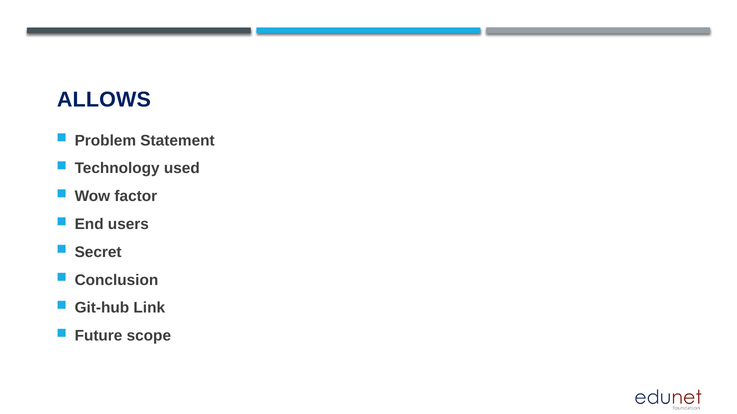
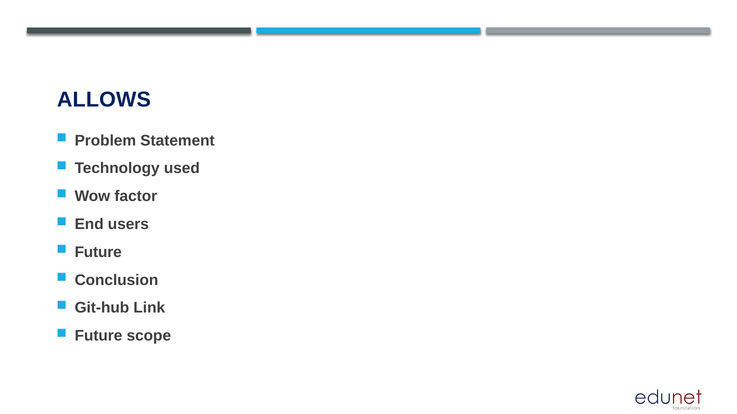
Secret: Secret -> Future (98, 252)
